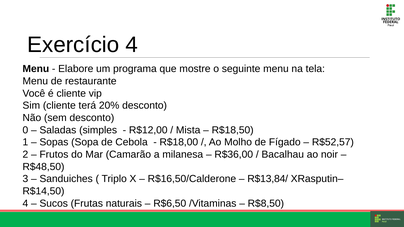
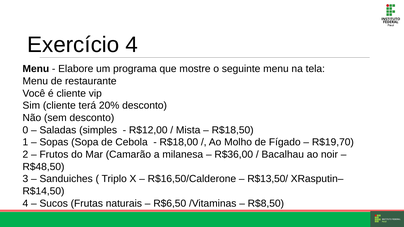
R$52,57: R$52,57 -> R$19,70 (333, 142)
R$13,84/: R$13,84/ -> R$13,50/ (268, 179)
